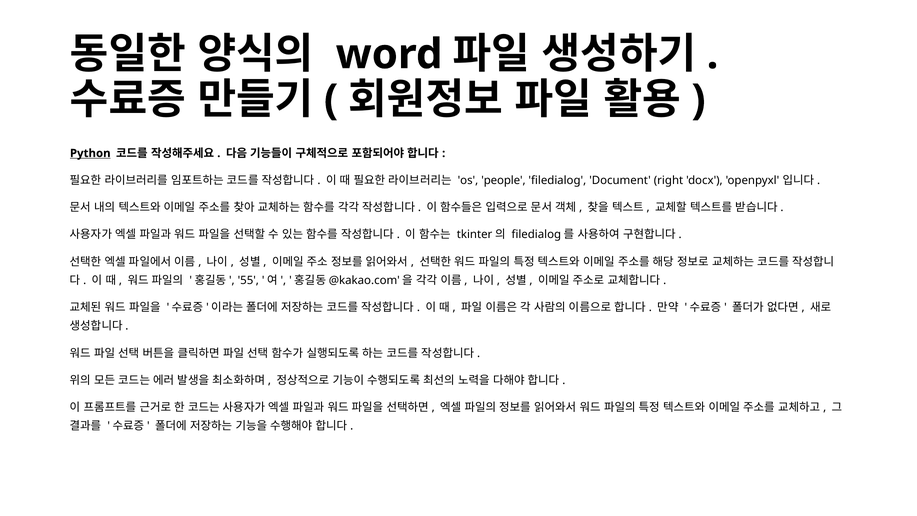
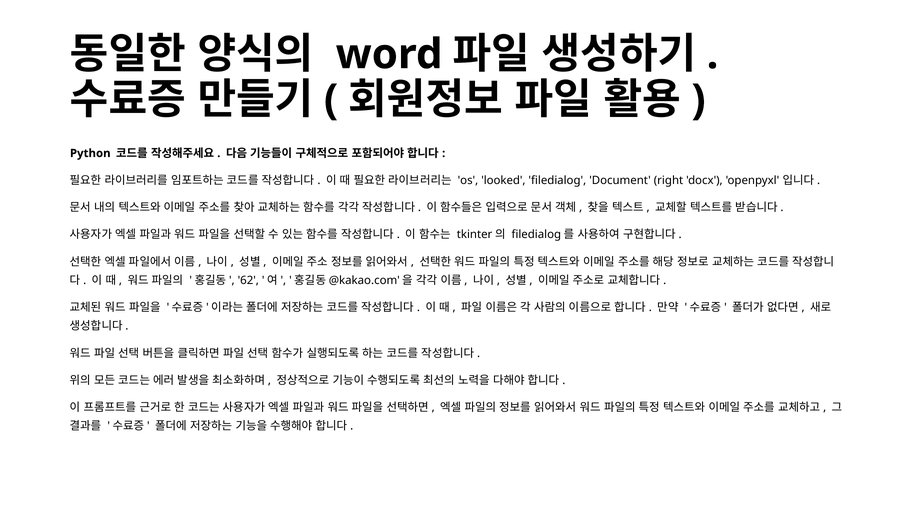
Python underline: present -> none (90, 153)
people: people -> looked (503, 180)
55: 55 -> 62 (248, 280)
